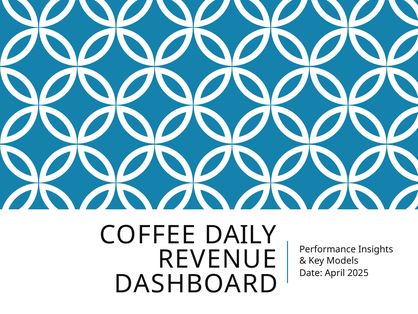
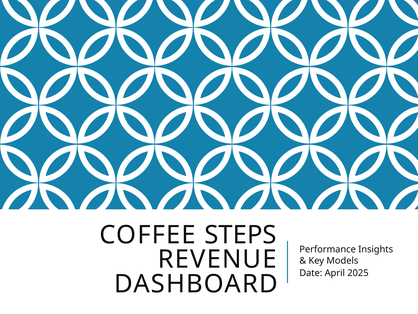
DAILY: DAILY -> STEPS (241, 235)
